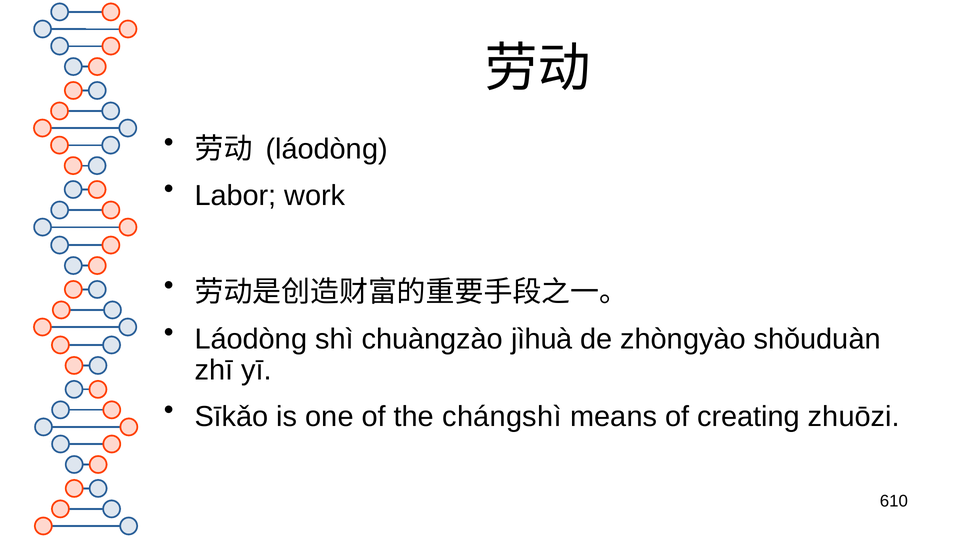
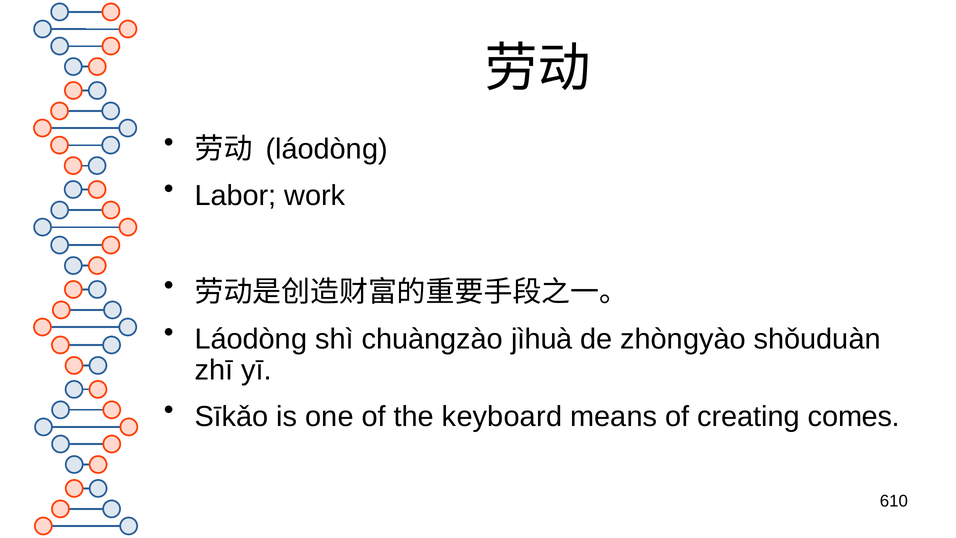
chángshì: chángshì -> keyboard (502, 417)
zhuōzi: zhuōzi -> comes (854, 417)
